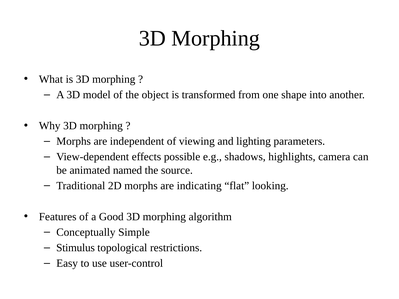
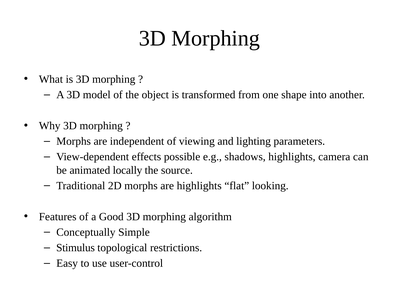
named: named -> locally (128, 170)
are indicating: indicating -> highlights (199, 186)
